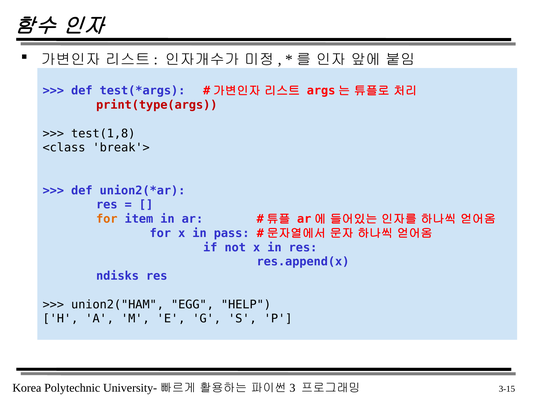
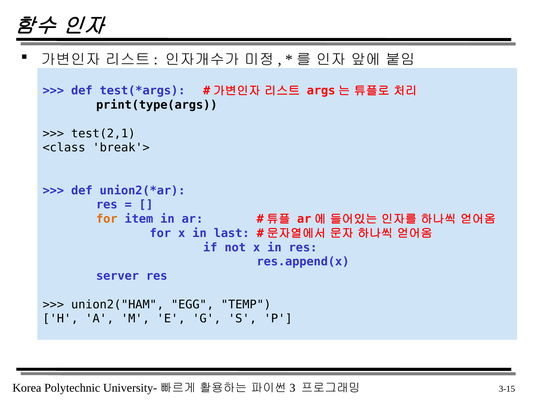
print(type(args colour: red -> black (157, 105)
test(1,8: test(1,8 -> test(2,1 (103, 134)
pass: pass -> last (232, 233)
ndisks: ndisks -> server (118, 276)
HELP: HELP -> TEMP (246, 305)
